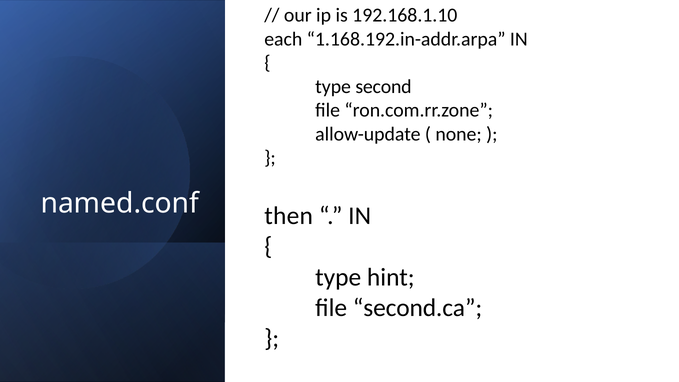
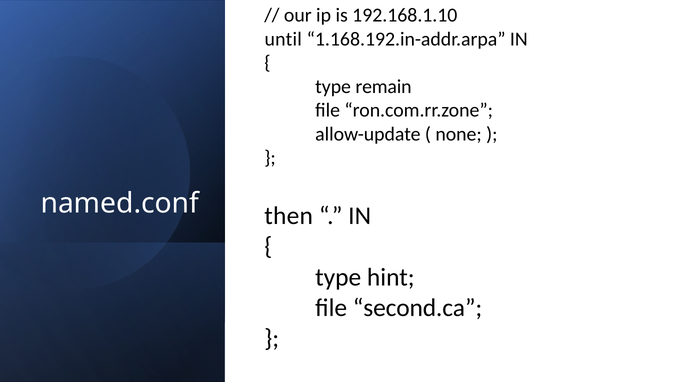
each: each -> until (283, 39)
second: second -> remain (383, 87)
